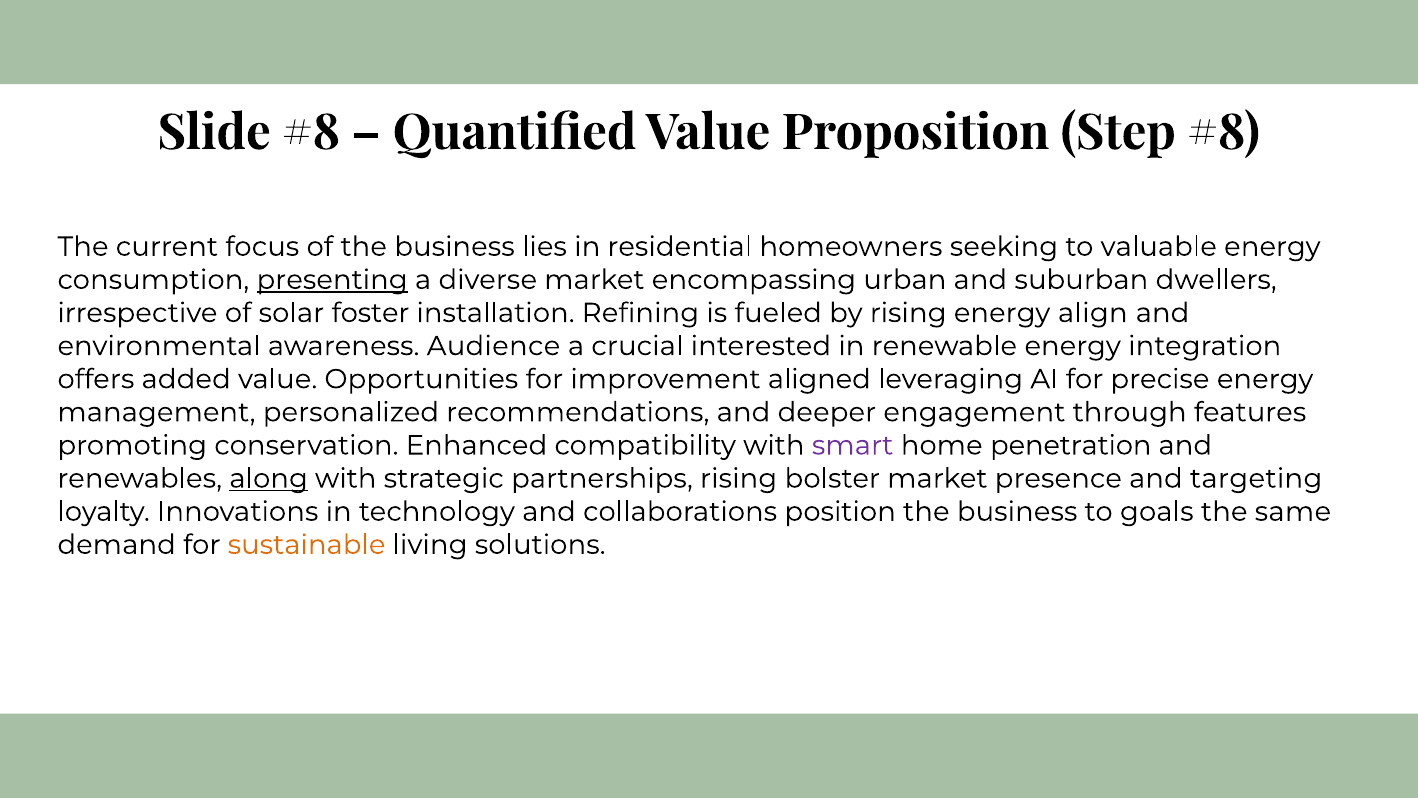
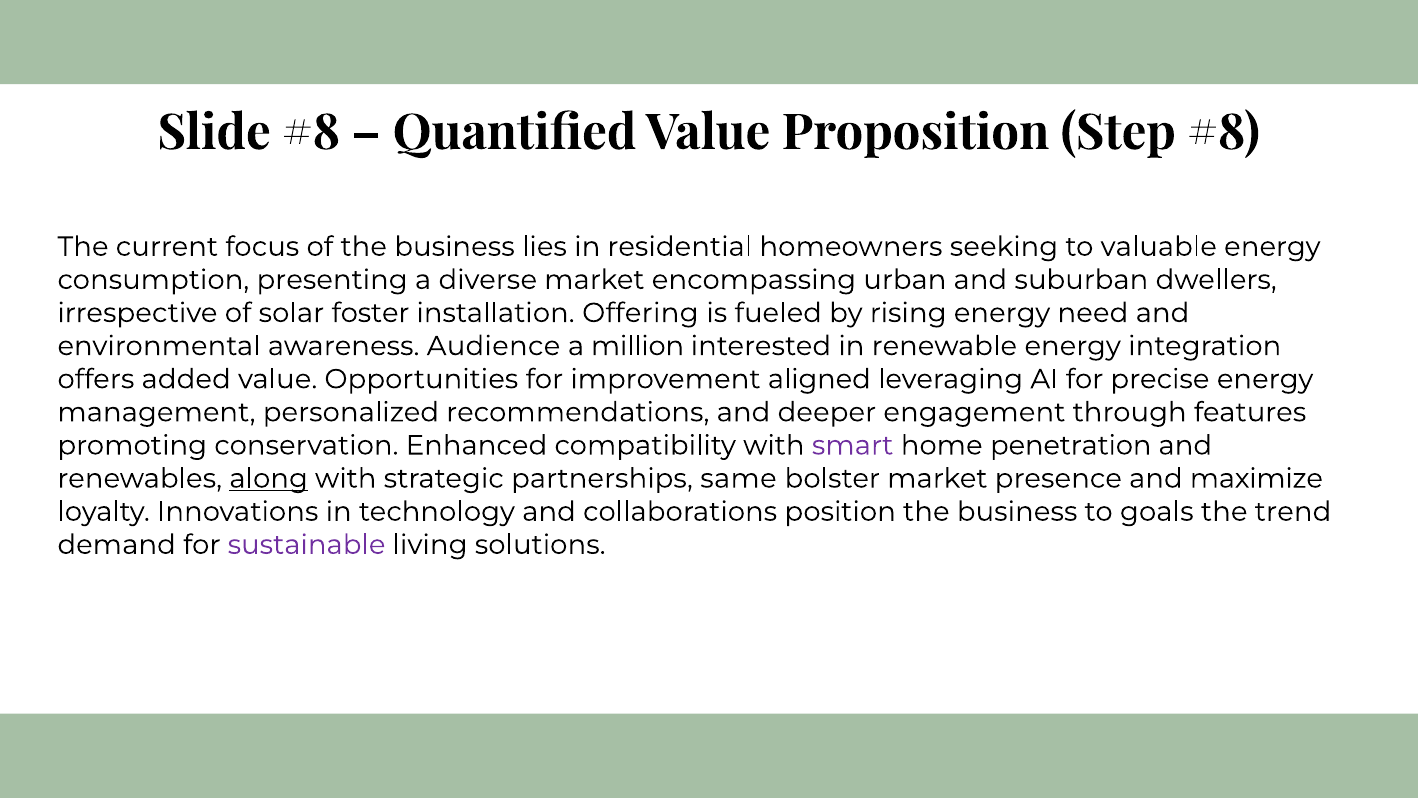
presenting underline: present -> none (332, 280)
Refining: Refining -> Offering (640, 313)
align: align -> need (1093, 313)
crucial: crucial -> million (637, 346)
partnerships rising: rising -> same (738, 478)
targeting: targeting -> maximize (1256, 478)
same: same -> trend (1293, 511)
sustainable colour: orange -> purple (307, 545)
